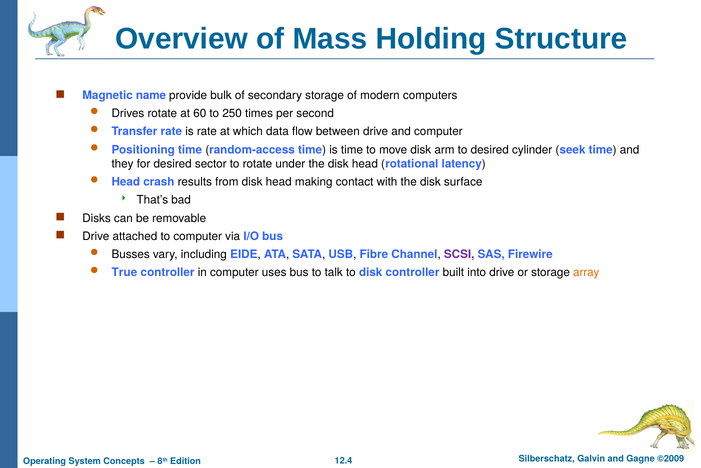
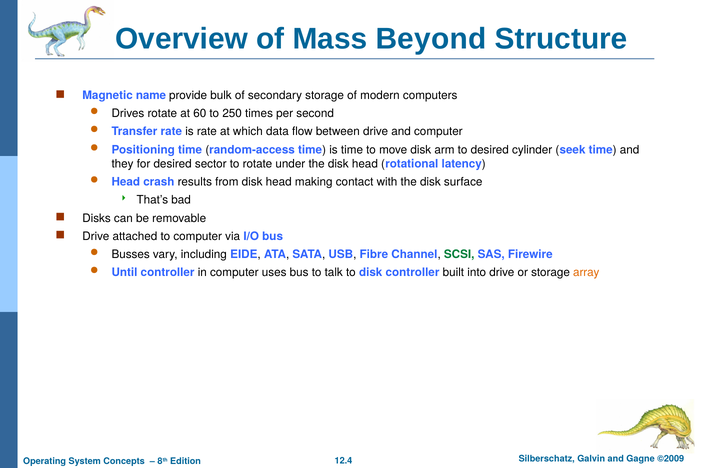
Holding: Holding -> Beyond (431, 39)
SCSI colour: purple -> green (459, 254)
True: True -> Until (124, 272)
